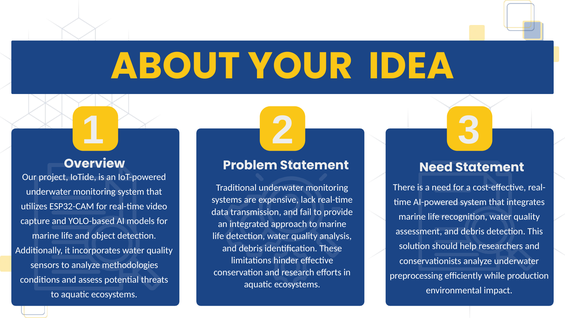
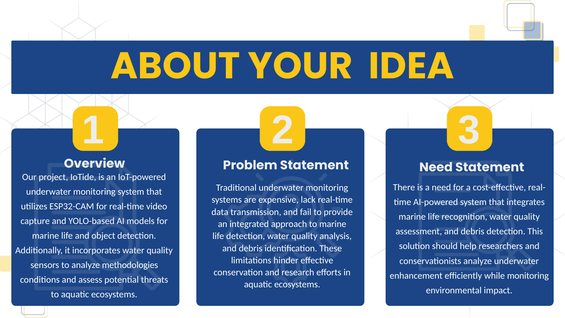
preprocessing: preprocessing -> enhancement (416, 275)
while production: production -> monitoring (528, 275)
